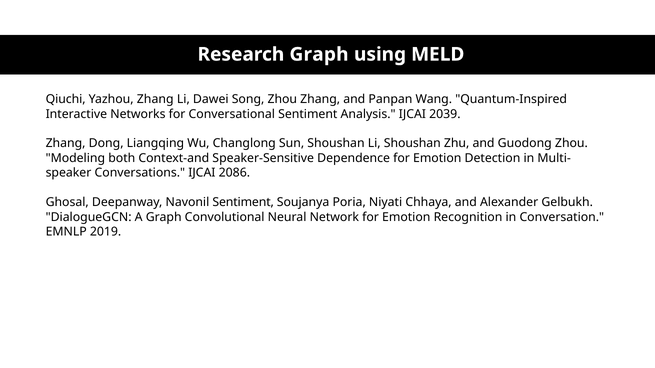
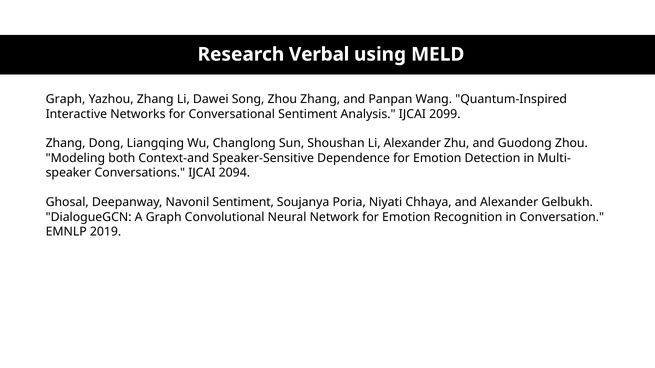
Research Graph: Graph -> Verbal (319, 54)
Qiuchi: Qiuchi -> Graph (66, 99)
2039: 2039 -> 2099 (445, 114)
Li Shoushan: Shoushan -> Alexander (412, 144)
2086: 2086 -> 2094 (234, 173)
